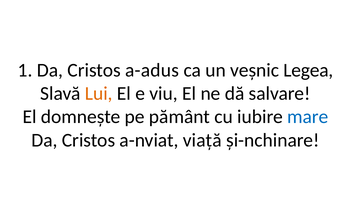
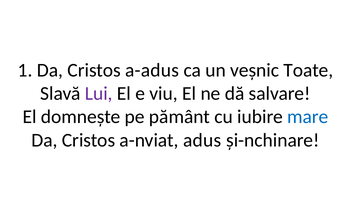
Legea: Legea -> Toate (308, 70)
Lui colour: orange -> purple (99, 94)
viață: viață -> adus (202, 140)
